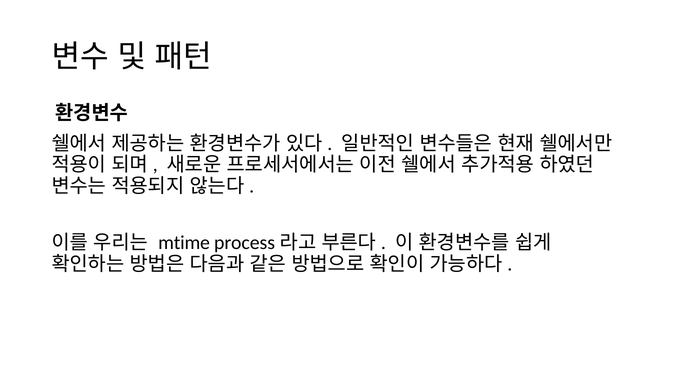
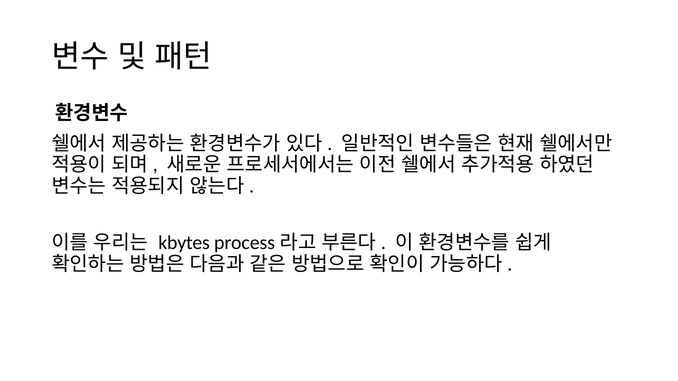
mtime: mtime -> kbytes (184, 243)
